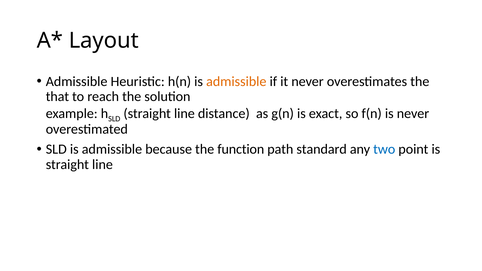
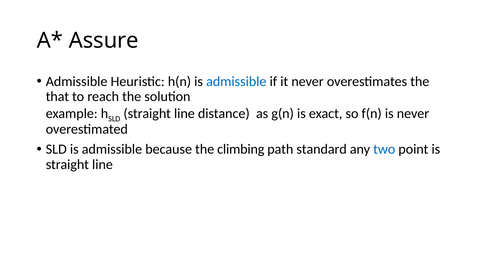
Layout: Layout -> Assure (104, 40)
admissible colour: orange -> blue (236, 81)
function: function -> climbing (241, 149)
